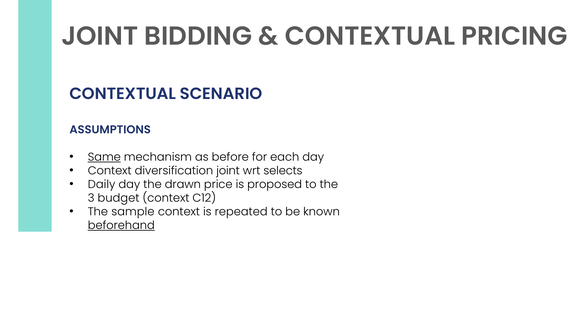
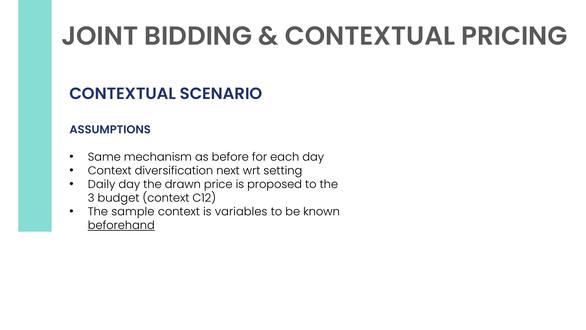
Same underline: present -> none (104, 157)
diversification joint: joint -> next (228, 171)
selects: selects -> setting (283, 171)
repeated: repeated -> variables (241, 212)
